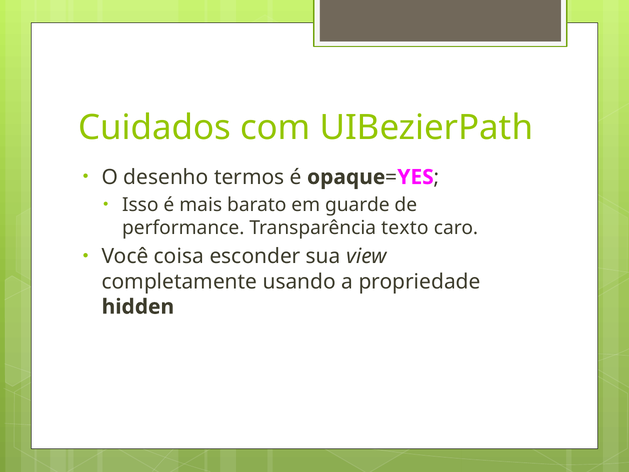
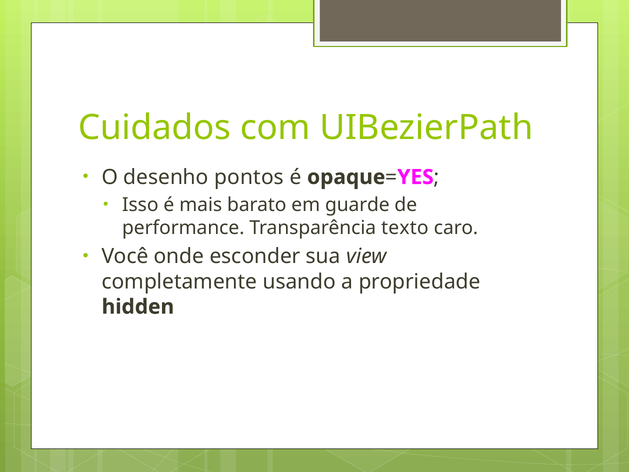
termos: termos -> pontos (249, 177)
coisa: coisa -> onde (179, 256)
